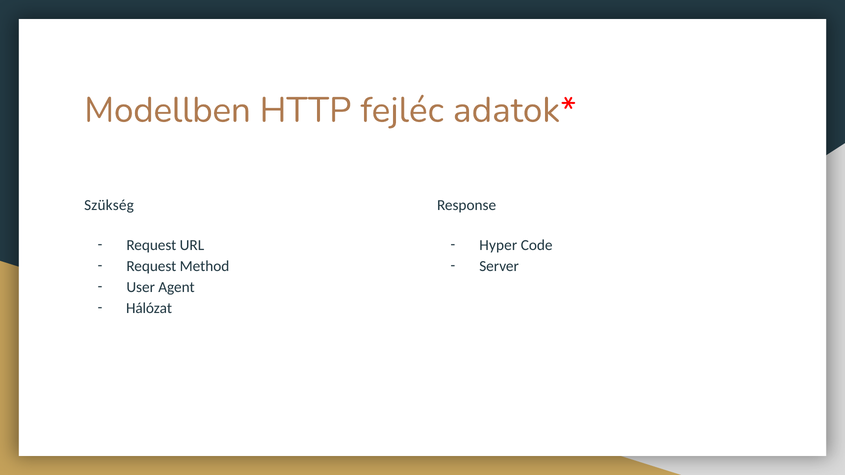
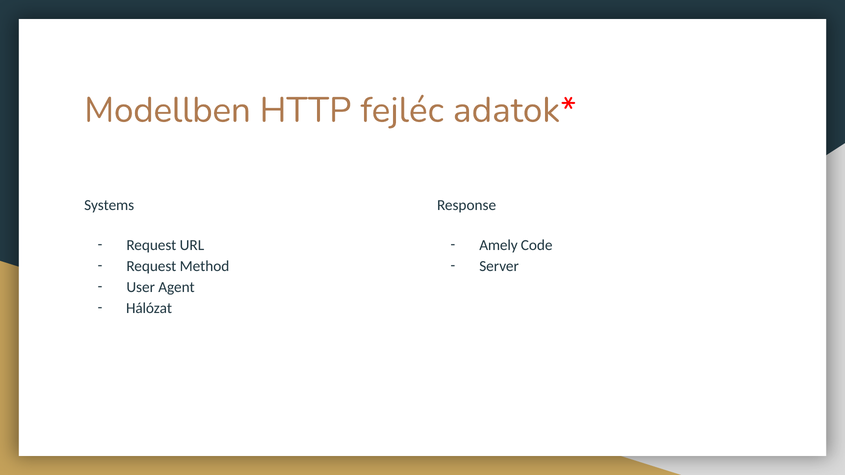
Szükség: Szükség -> Systems (109, 205)
Hyper: Hyper -> Amely (498, 245)
